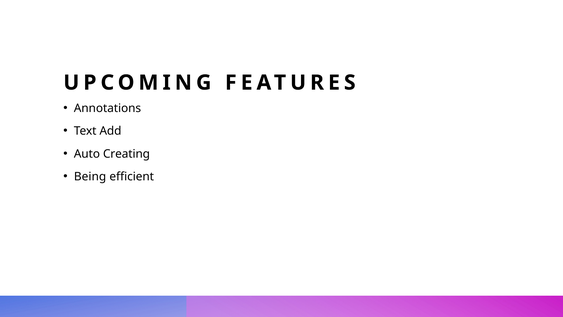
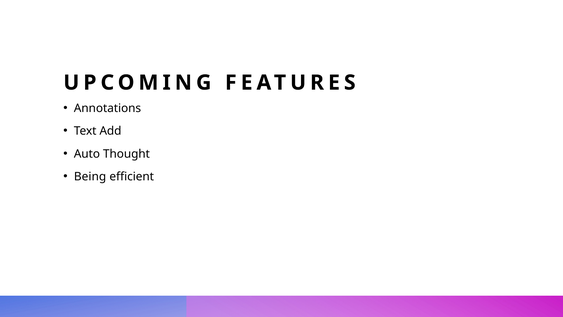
Creating: Creating -> Thought (126, 154)
